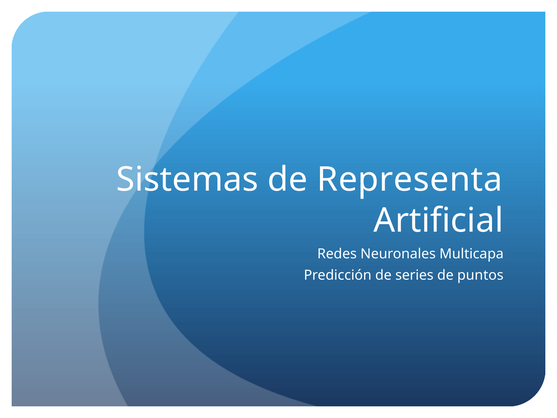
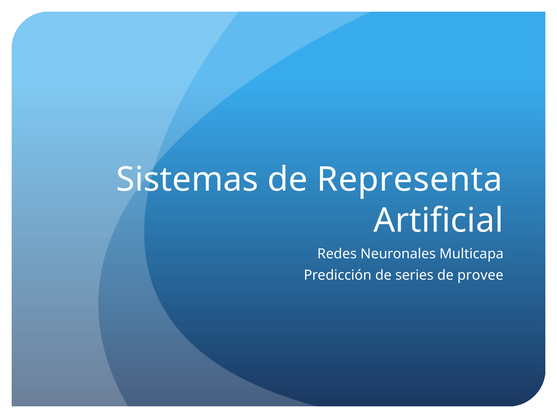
puntos: puntos -> provee (480, 275)
